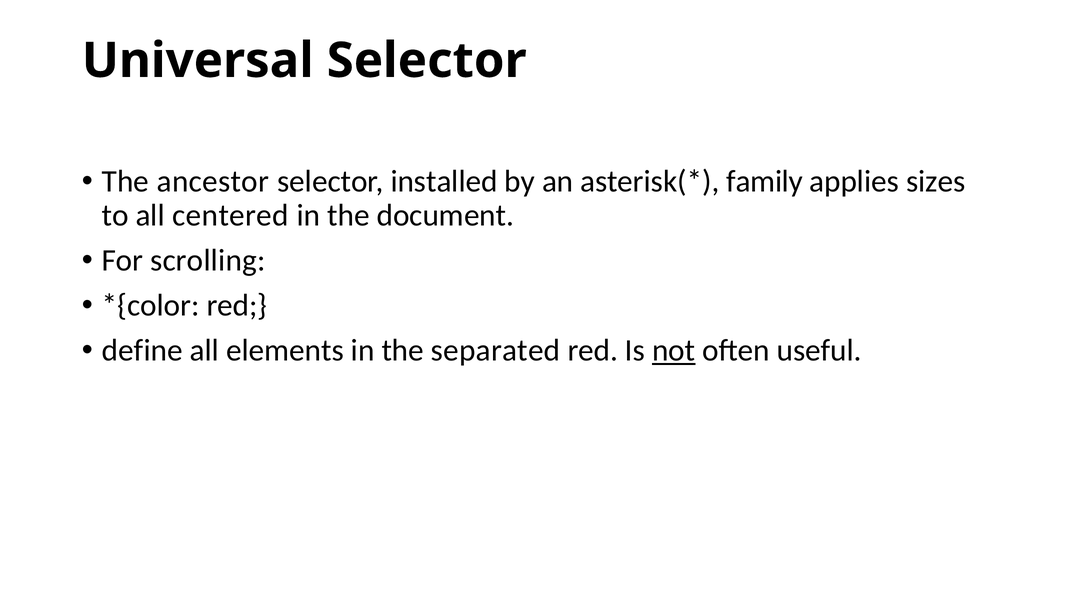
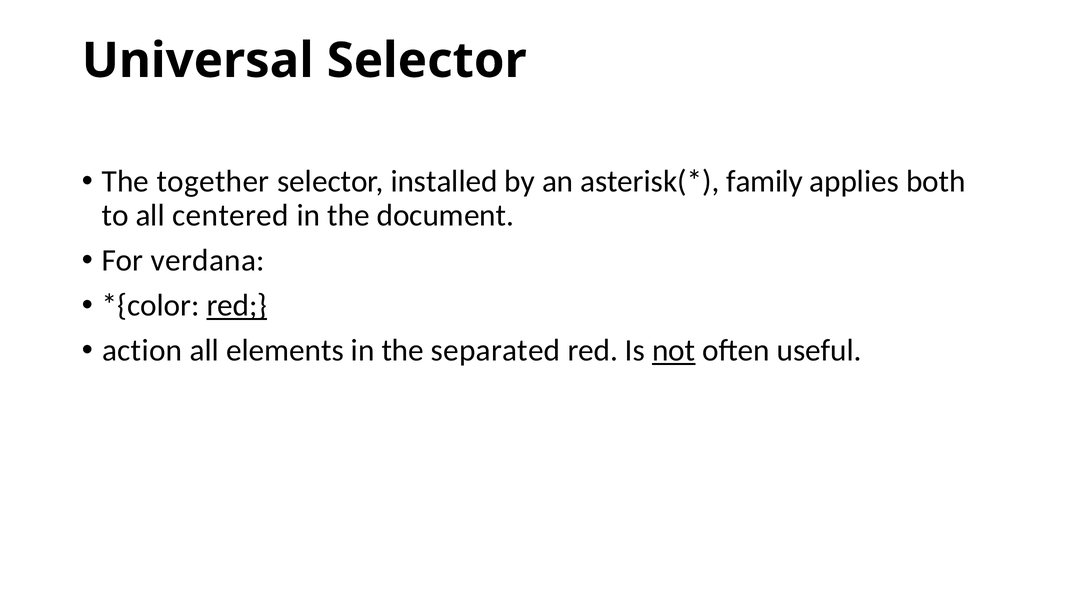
ancestor: ancestor -> together (213, 181)
sizes: sizes -> both (936, 181)
scrolling: scrolling -> verdana (208, 260)
red underline: none -> present (237, 305)
define: define -> action (142, 350)
